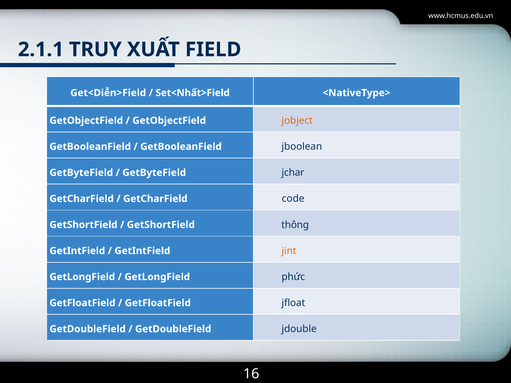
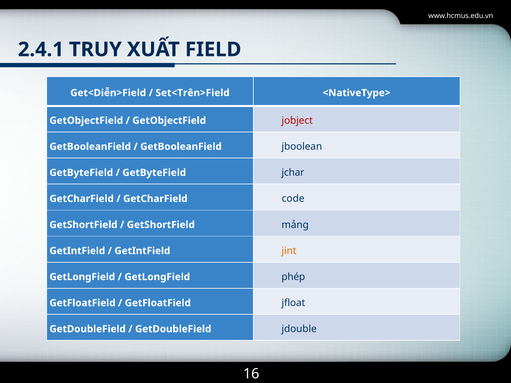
2.1.1: 2.1.1 -> 2.4.1 (41, 50)
Set<Nhất>Field: Set<Nhất>Field -> Set<Trên>Field (193, 93)
jobject colour: orange -> red (297, 121)
thông: thông -> mảng (295, 225)
phức: phức -> phép (293, 277)
